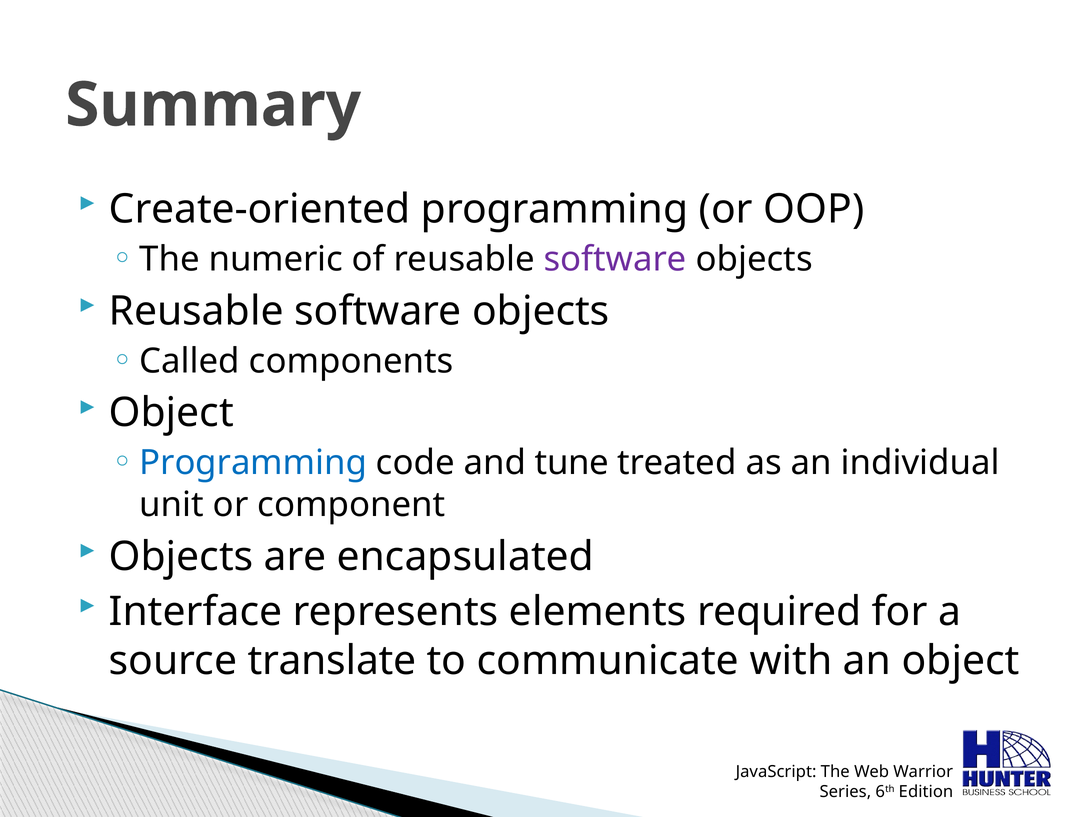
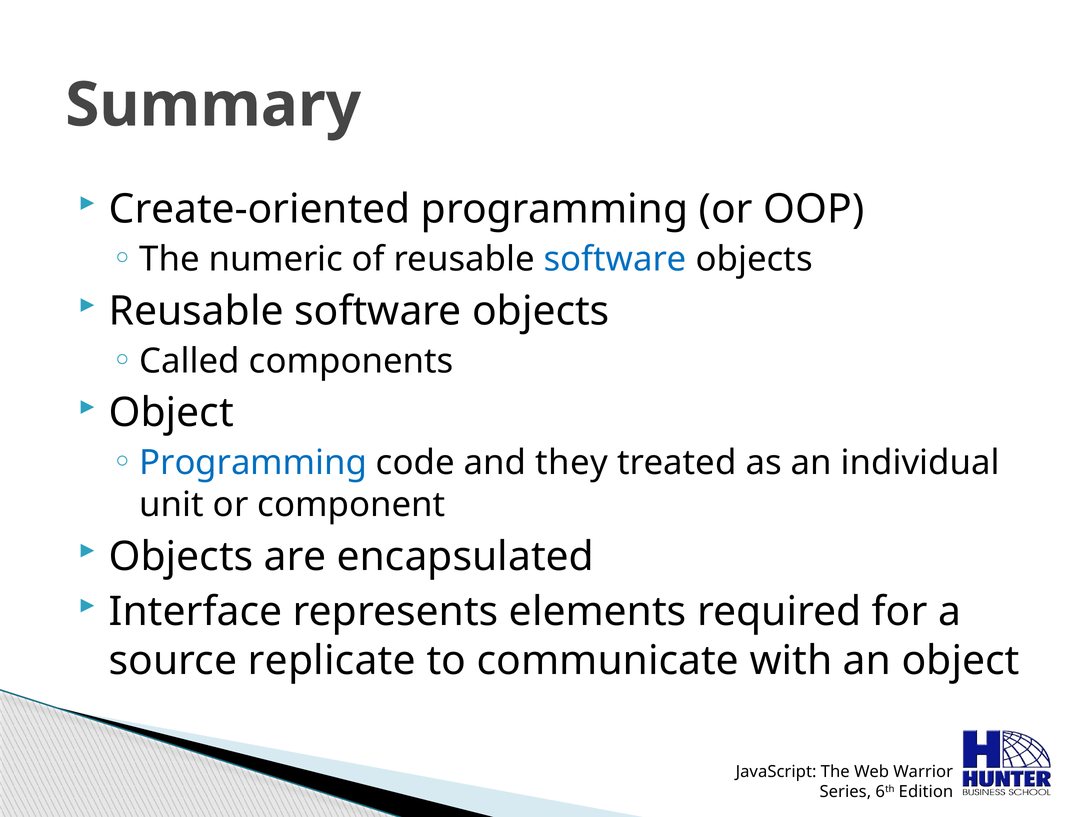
software colour: purple -> blue (615, 259)
tune: tune -> they (572, 463)
translate: translate -> replicate (332, 661)
